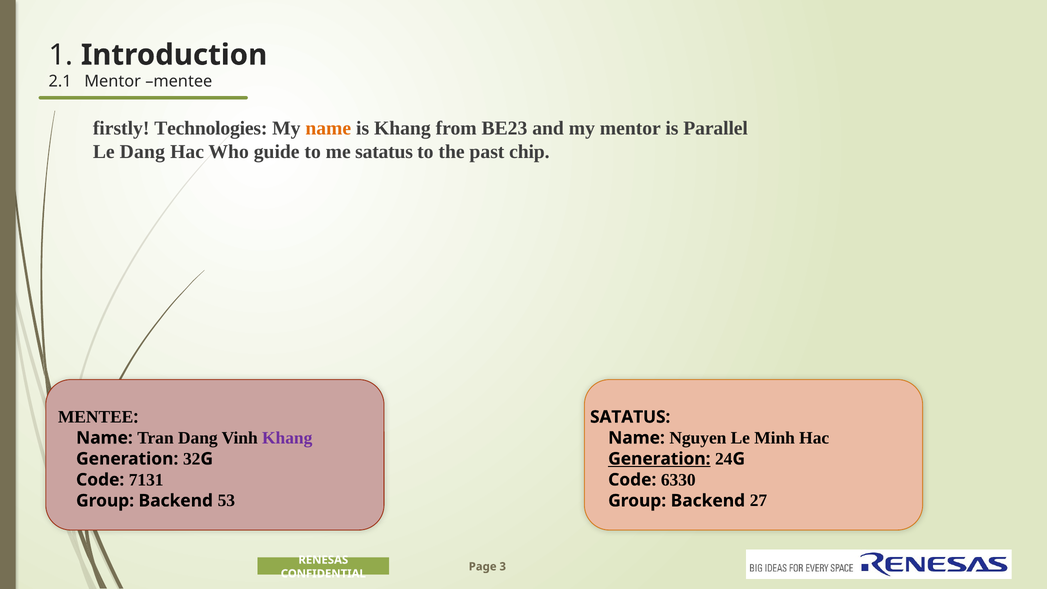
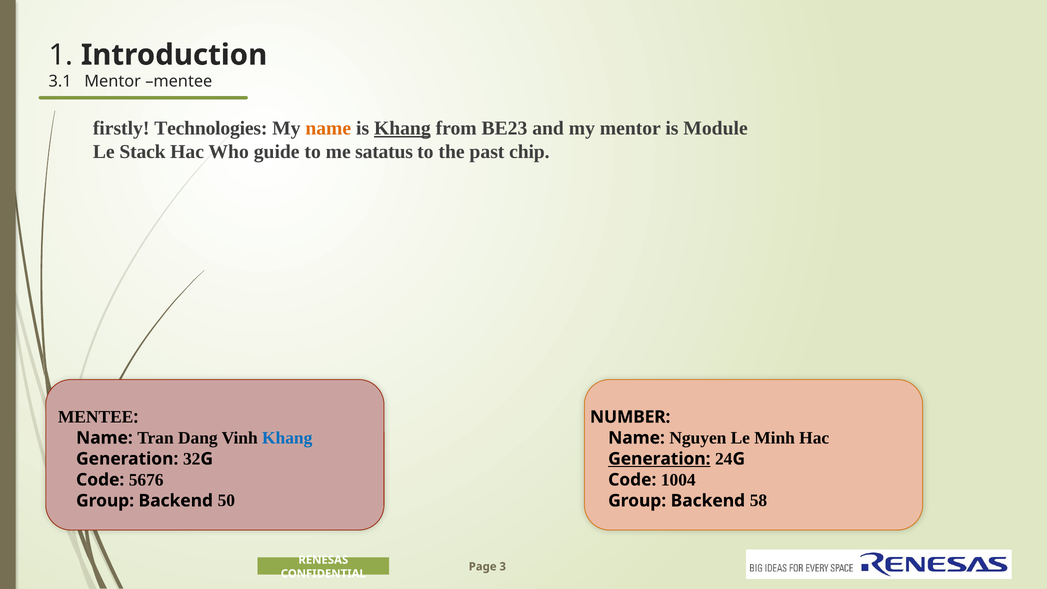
2.1: 2.1 -> 3.1 (60, 82)
Khang underline: none -> present (402, 128)
Parallel: Parallel -> Module (716, 128)
Le Dang: Dang -> Stack (143, 152)
SATATUS: SATATUS -> NUMBER (630, 417)
Khang colour: purple -> blue (287, 438)
7131: 7131 -> 5676 (146, 480)
6330: 6330 -> 1004 (678, 480)
53: 53 -> 50 (226, 501)
27: 27 -> 58 (758, 501)
